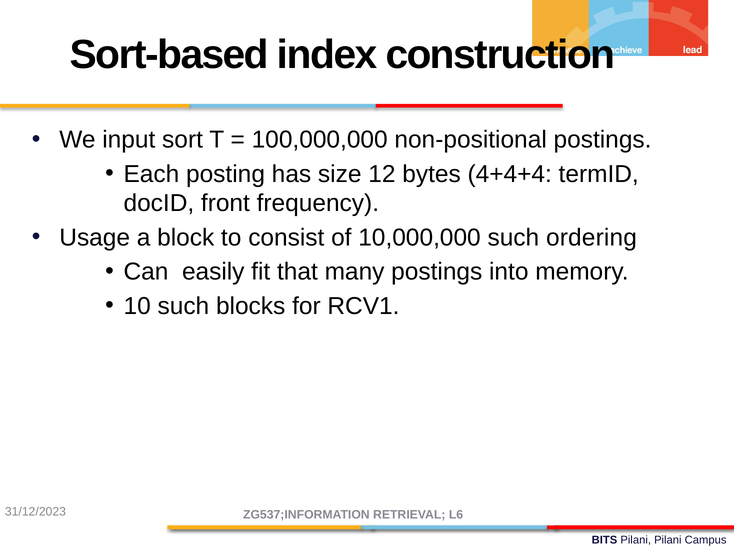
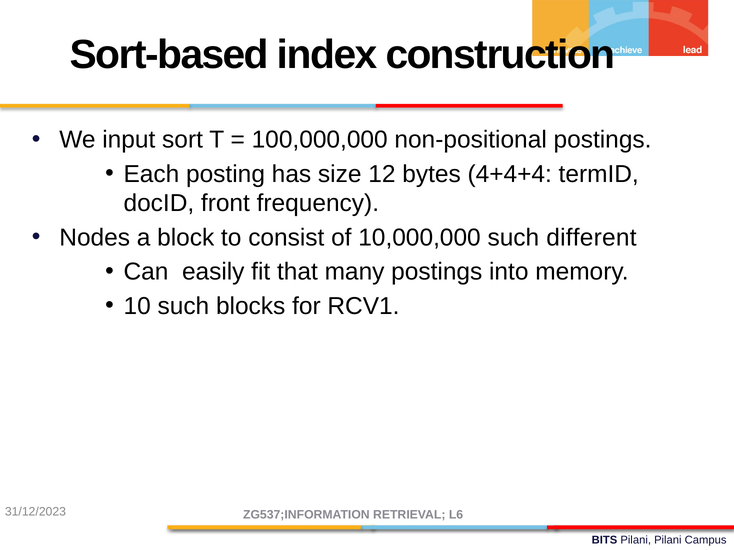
Usage: Usage -> Nodes (95, 238)
ordering: ordering -> different (591, 238)
